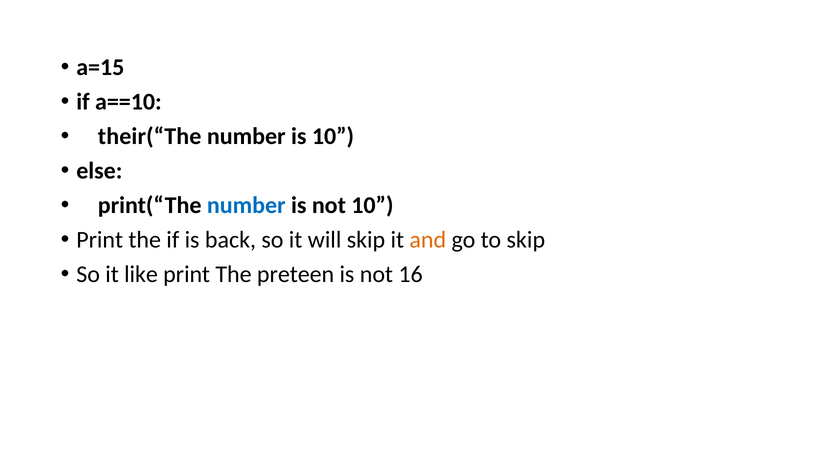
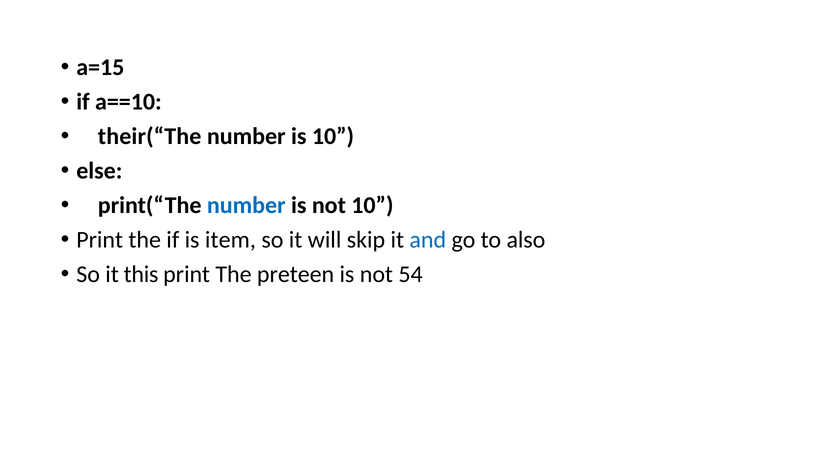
back: back -> item (230, 240)
and colour: orange -> blue (428, 240)
to skip: skip -> also (526, 240)
like: like -> this (141, 274)
16: 16 -> 54 (411, 274)
